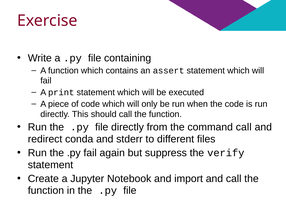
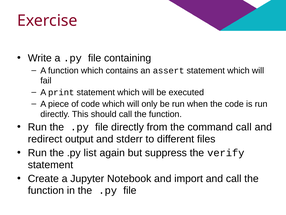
conda: conda -> output (79, 139)
.py fail: fail -> list (90, 153)
